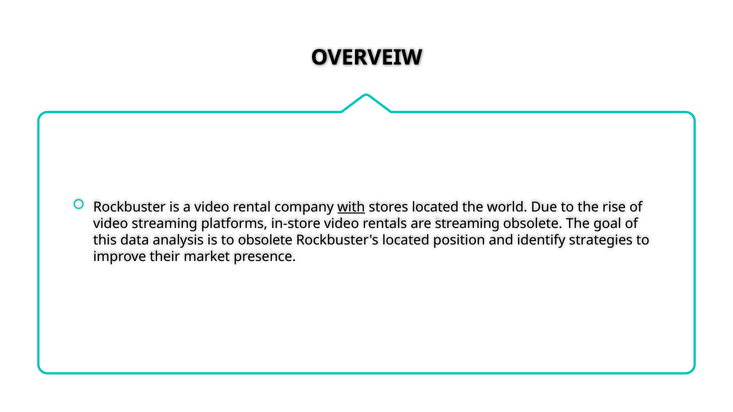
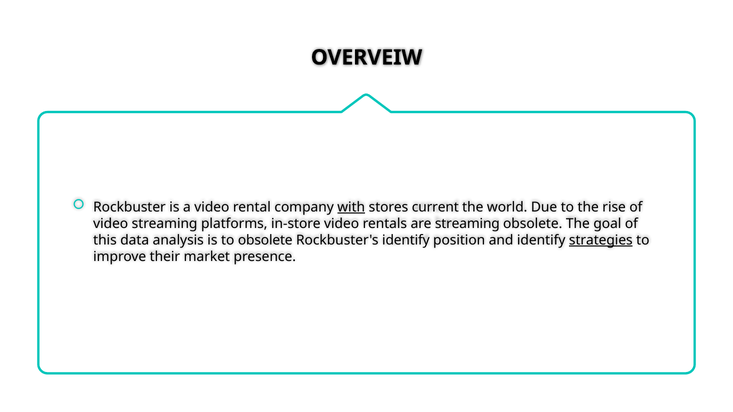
stores located: located -> current (435, 207)
Rockbuster's located: located -> identify (406, 240)
strategies underline: none -> present (601, 240)
